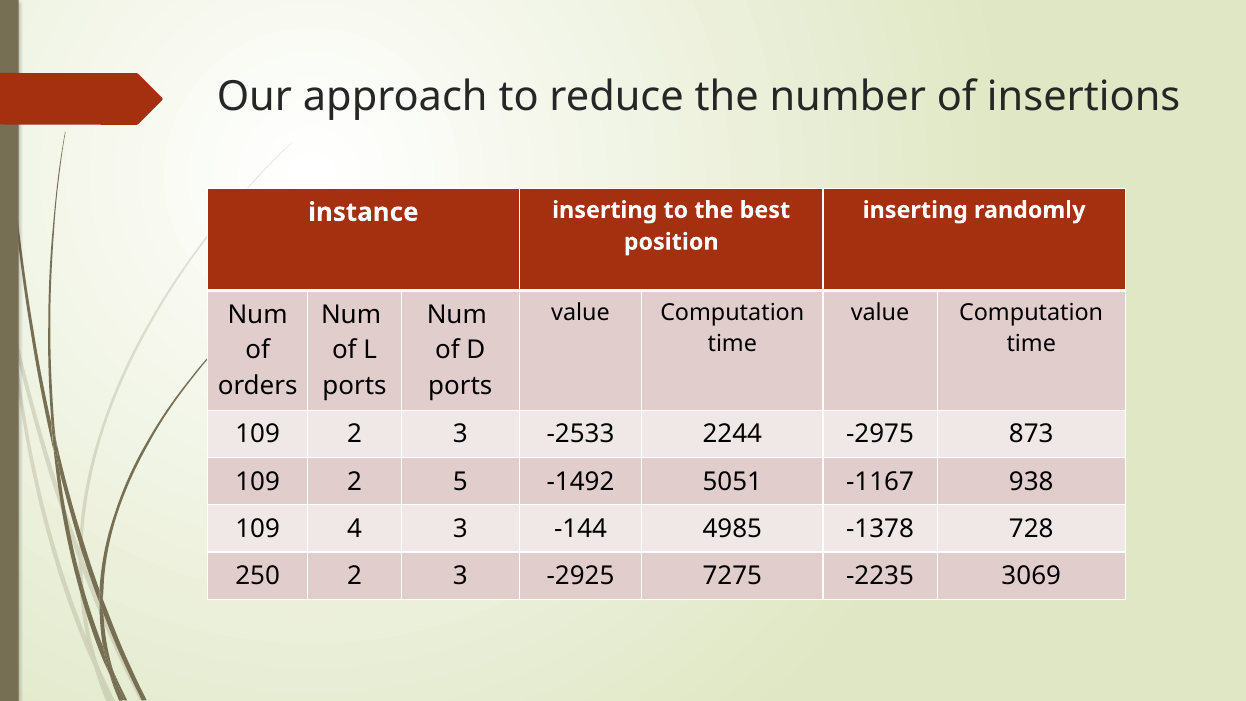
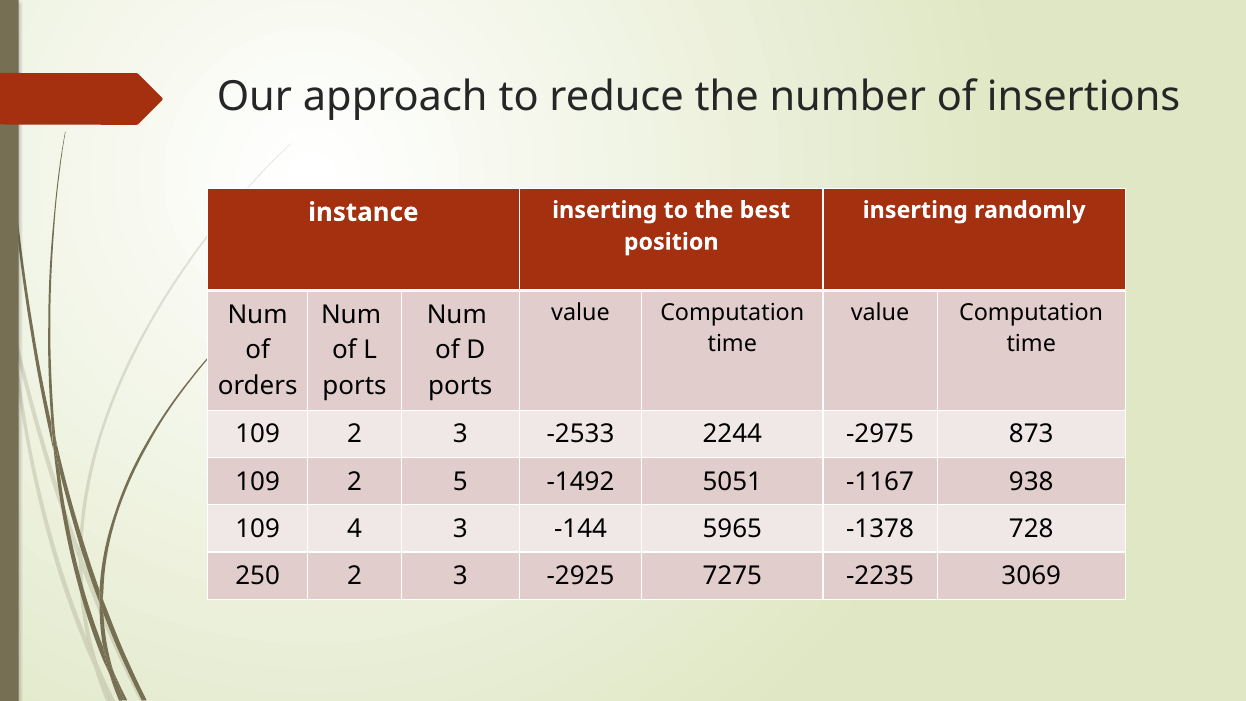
4985: 4985 -> 5965 (732, 529)
